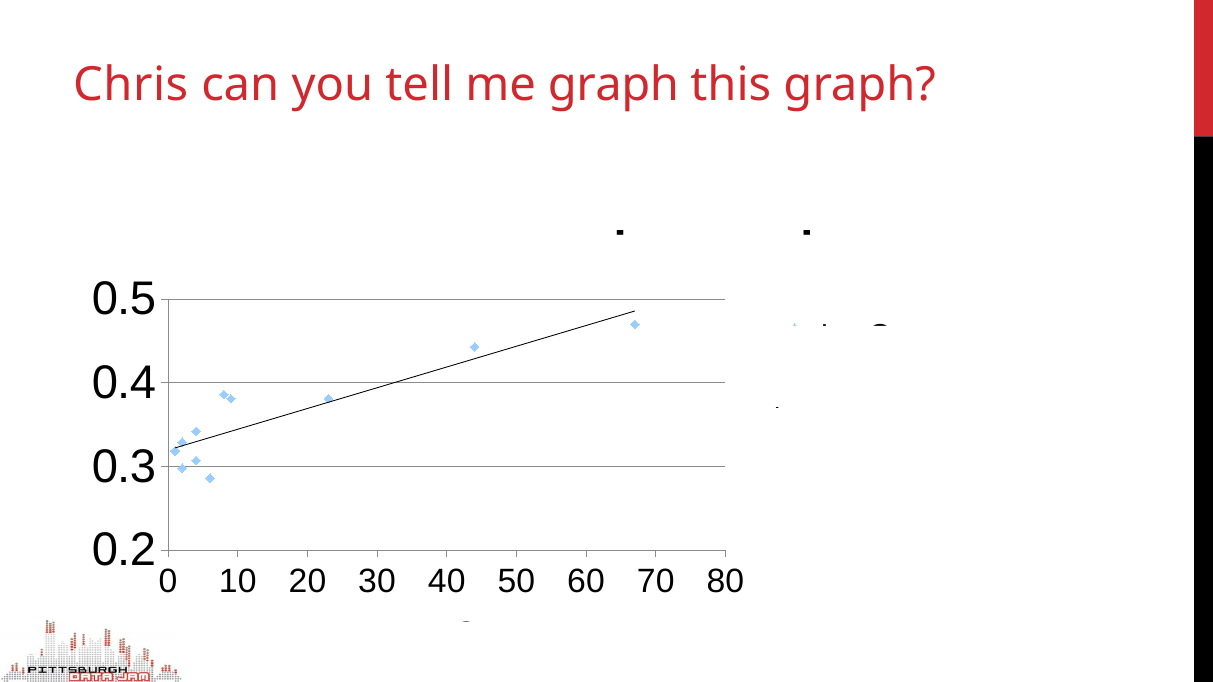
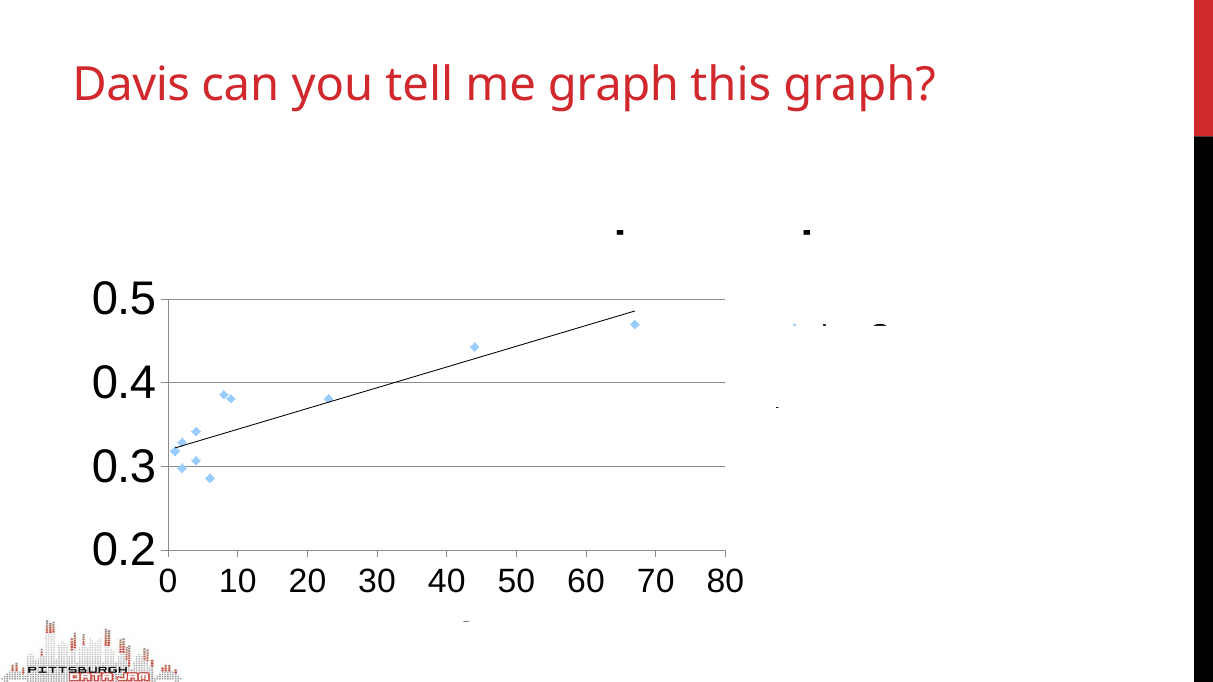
Chris: Chris -> Davis (131, 85)
